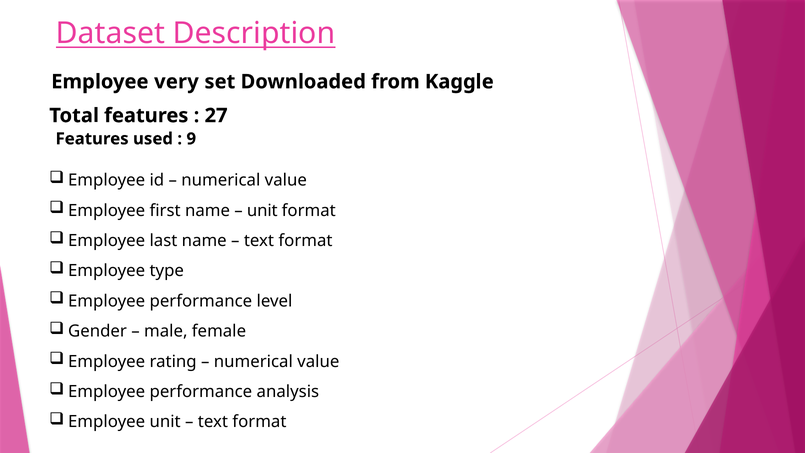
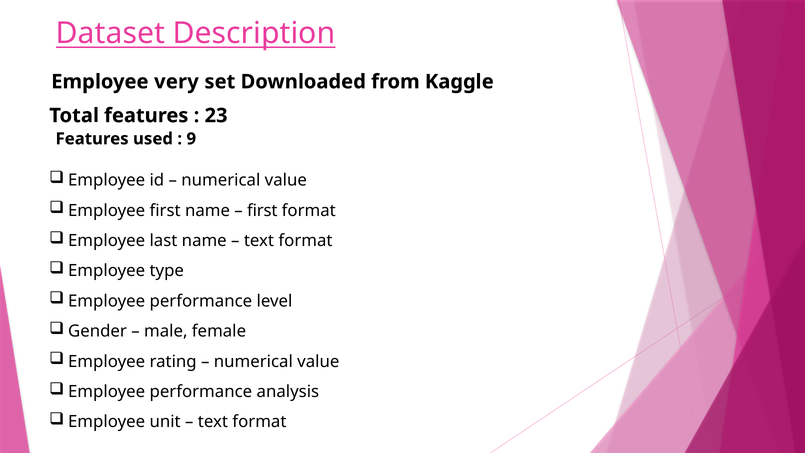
27: 27 -> 23 (216, 116)
unit: unit -> first (262, 210)
